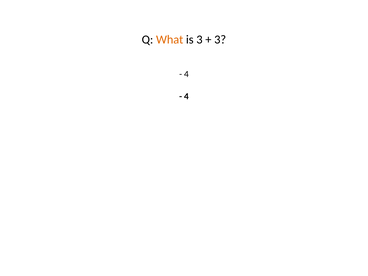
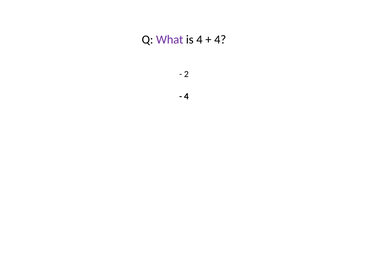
What colour: orange -> purple (170, 39)
is 3: 3 -> 4 (199, 39)
3: 3 -> 4 (220, 39)
4: 4 -> 2 (186, 74)
